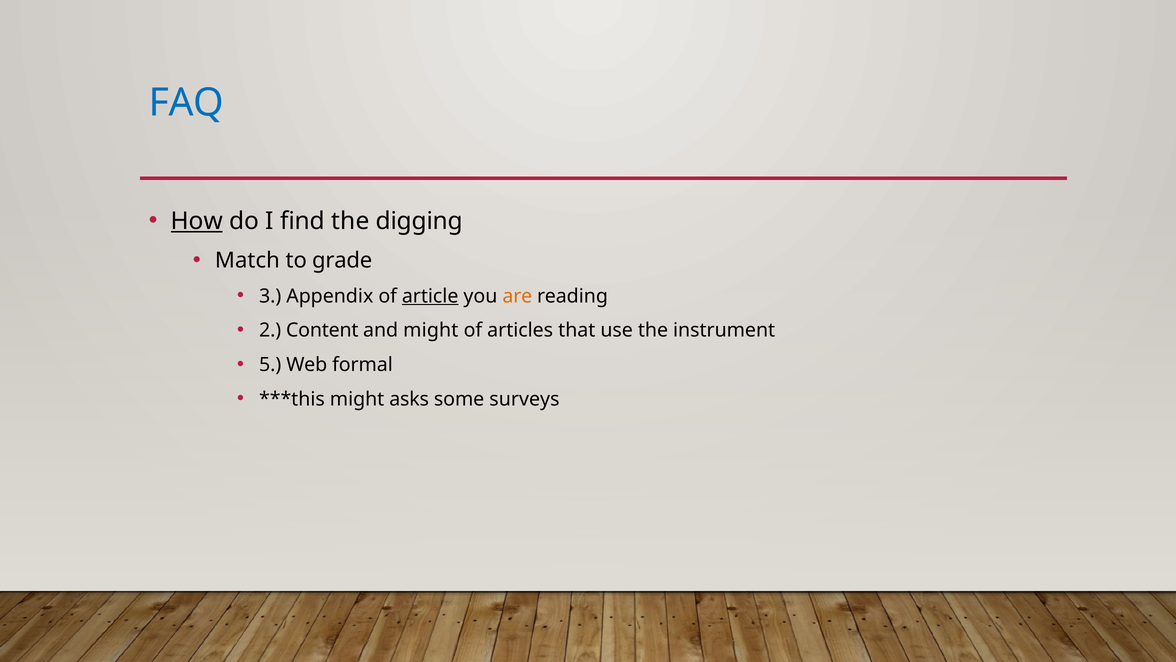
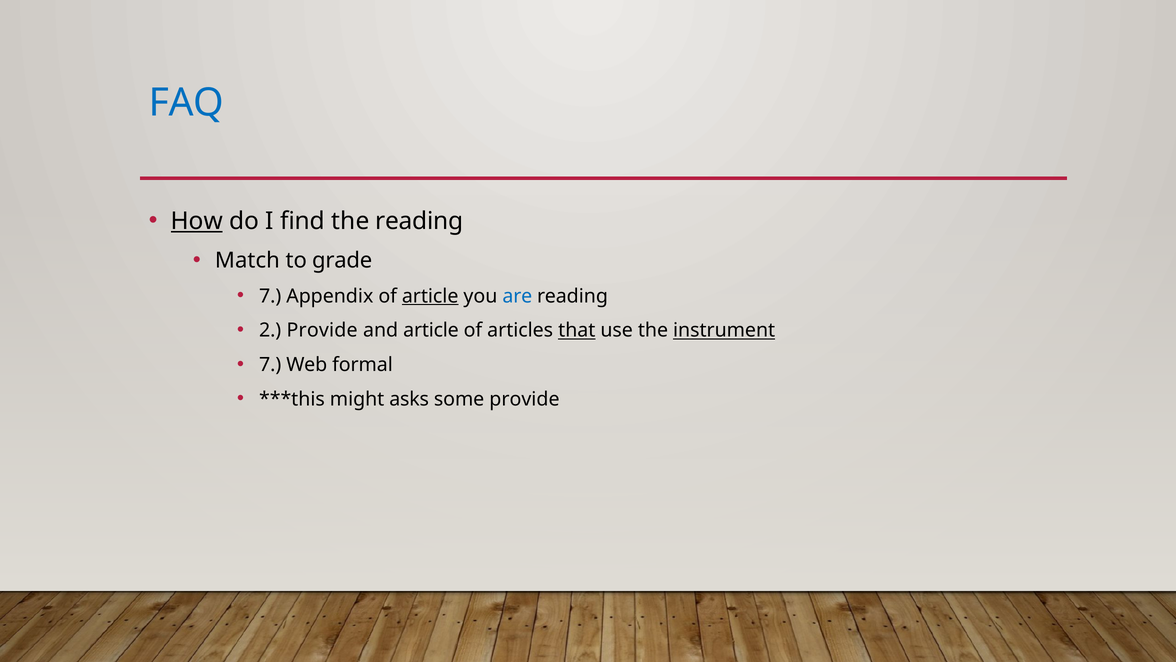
the digging: digging -> reading (419, 221)
3: 3 -> 7 (270, 296)
are colour: orange -> blue (517, 296)
2 Content: Content -> Provide (322, 330)
and might: might -> article (431, 330)
that underline: none -> present (577, 330)
instrument underline: none -> present (724, 330)
5: 5 -> 7 (270, 364)
some surveys: surveys -> provide (524, 399)
